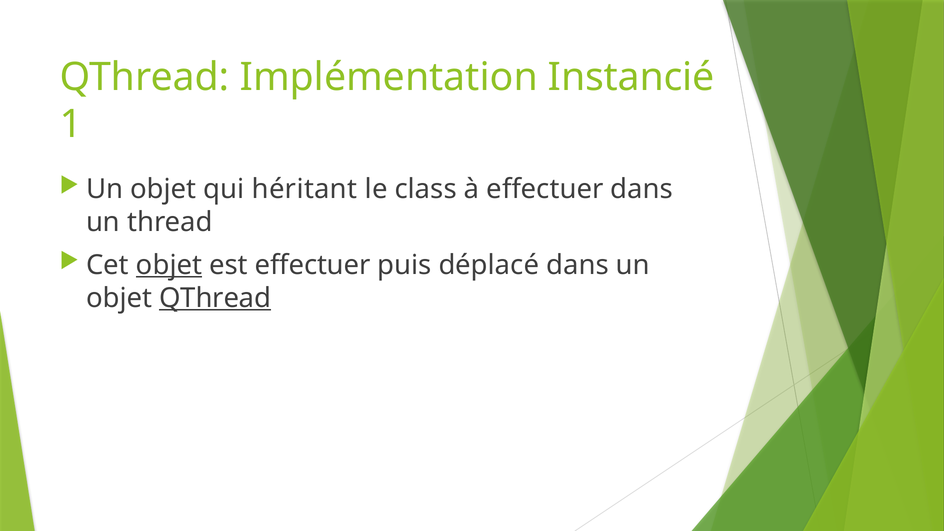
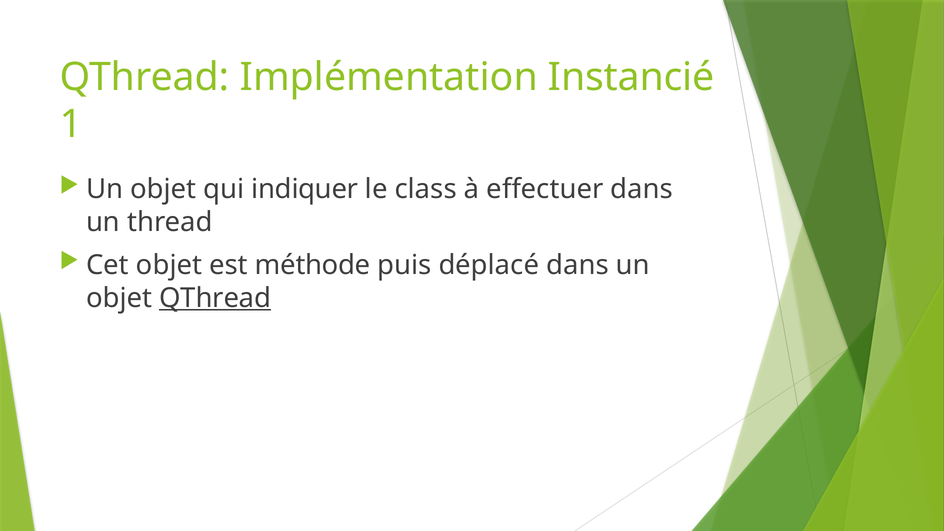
héritant: héritant -> indiquer (305, 189)
objet underline: present -> none (169, 265)
est effectuer: effectuer -> méthode (313, 265)
